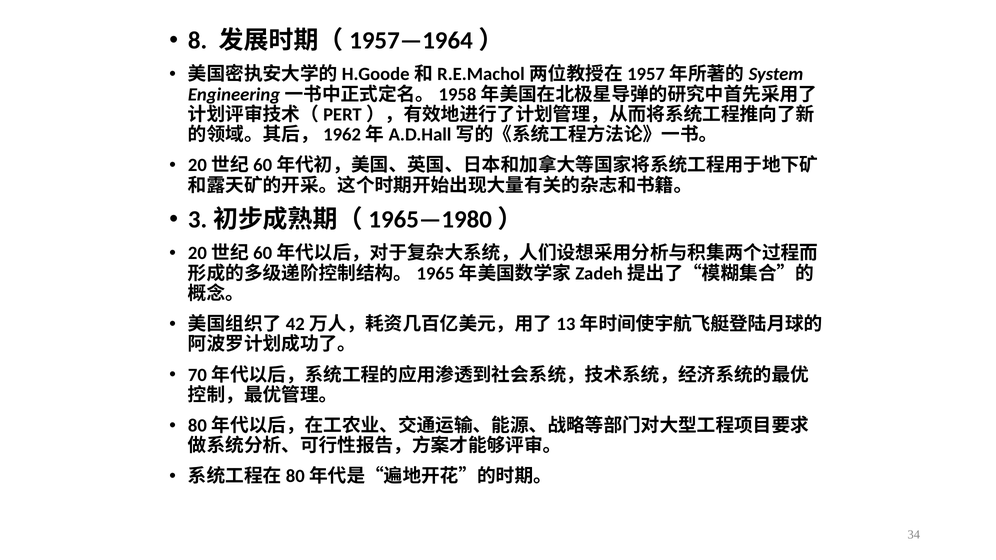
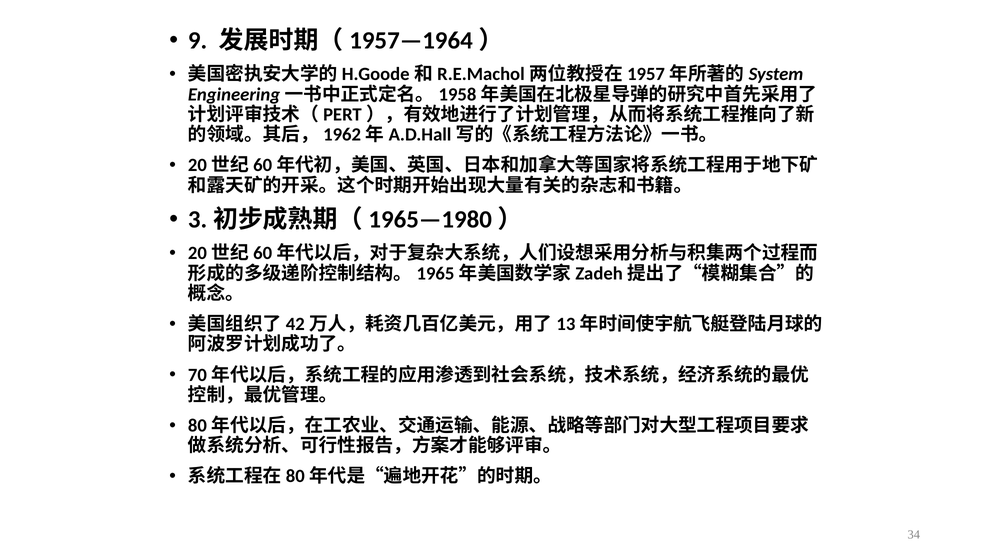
8: 8 -> 9 (198, 40)
